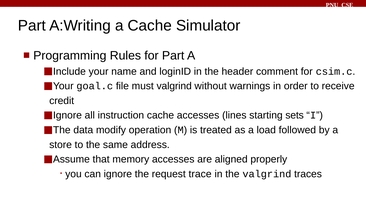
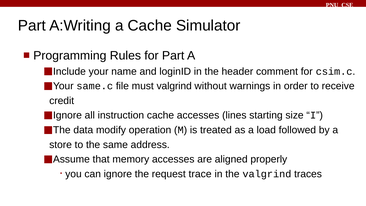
goal.c: goal.c -> same.c (95, 86)
sets: sets -> size (295, 115)
